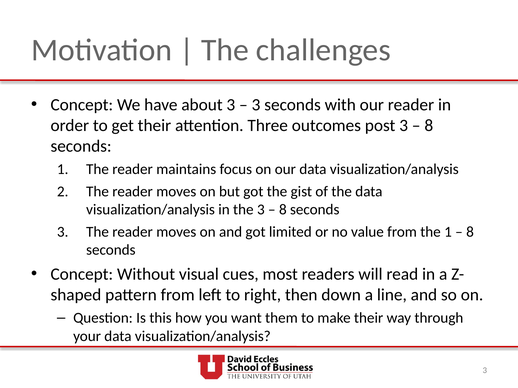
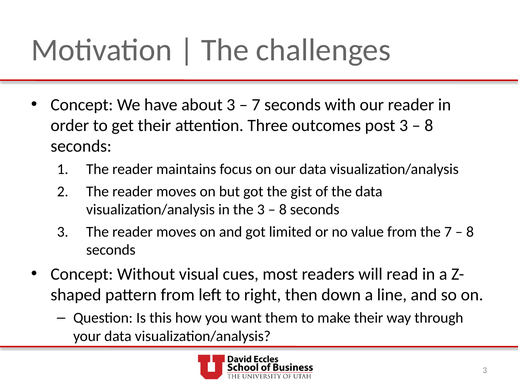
3: 3 -> 7 (256, 105)
the 1: 1 -> 7 (448, 232)
